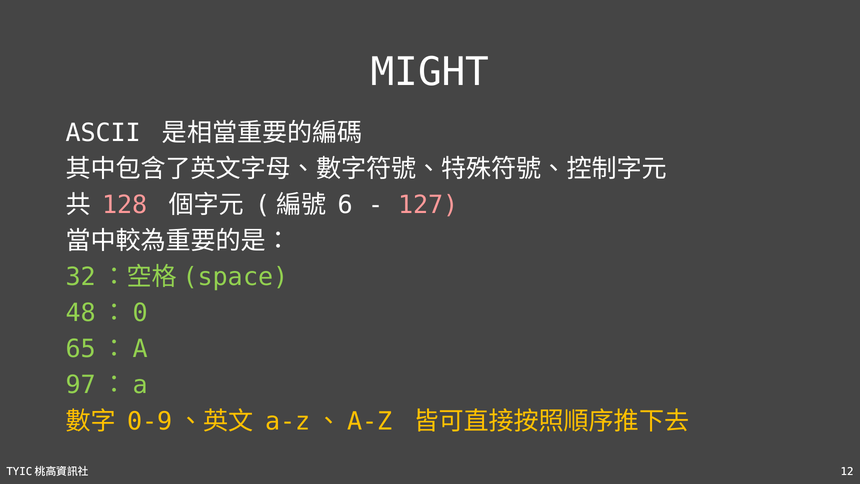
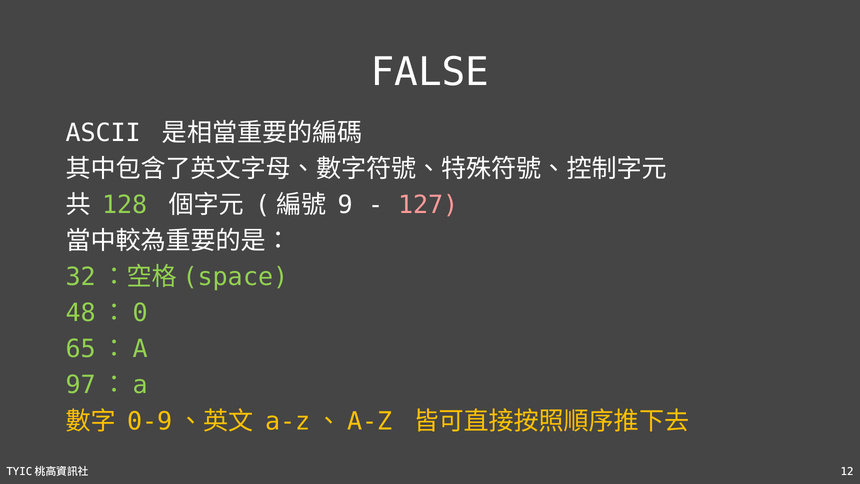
MIGHT: MIGHT -> FALSE (430, 72)
128 colour: pink -> light green (125, 205)
6: 6 -> 9 (346, 205)
